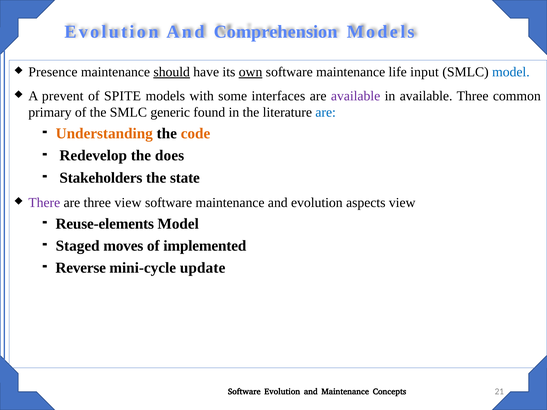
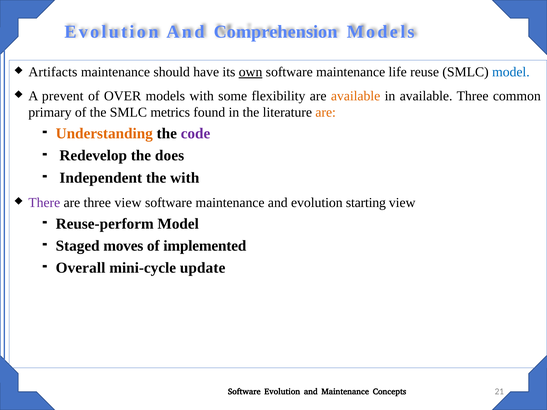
Presence: Presence -> Artifacts (53, 72)
should underline: present -> none (172, 72)
input: input -> reuse (425, 72)
SPITE: SPITE -> OVER (123, 96)
interfaces: interfaces -> flexibility (278, 96)
available colour: purple -> orange (356, 96)
generic: generic -> metrics (170, 112)
are colour: blue -> orange (326, 112)
code colour: orange -> purple (196, 134)
Stakeholders: Stakeholders -> Independent (101, 178)
the state: state -> with (185, 178)
aspects: aspects -> starting (366, 203)
Reuse-elements: Reuse-elements -> Reuse-perform (105, 224)
Reverse: Reverse -> Overall (81, 268)
